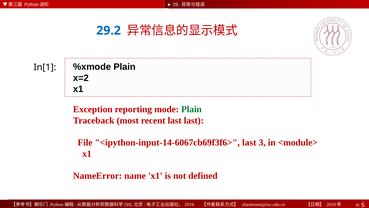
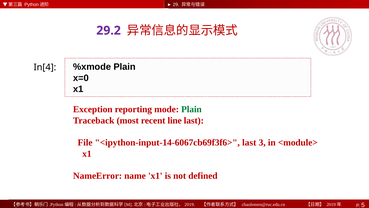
29.2 colour: blue -> purple (109, 30)
In[1: In[1 -> In[4 (45, 67)
x=2: x=2 -> x=0 (81, 78)
recent last: last -> line (175, 120)
